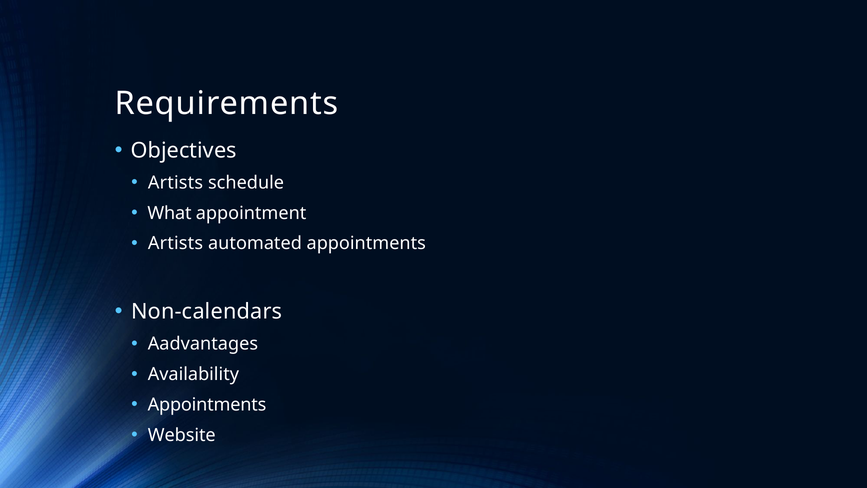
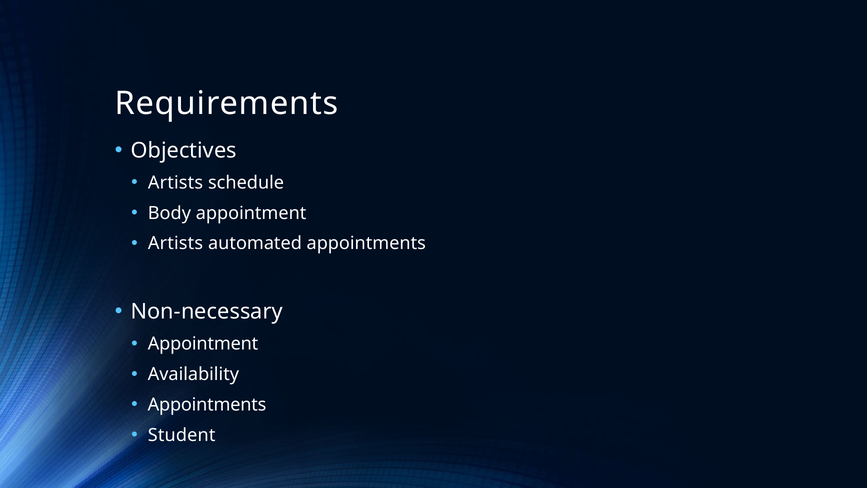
What: What -> Body (169, 213)
Non-calendars: Non-calendars -> Non-necessary (207, 311)
Aadvantages: Aadvantages -> Appointment (203, 344)
Website: Website -> Student (182, 435)
